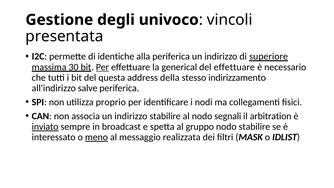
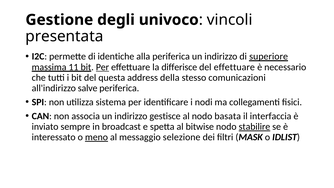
30: 30 -> 11 (74, 67)
generical: generical -> differisce (179, 67)
indirizzamento: indirizzamento -> comunicazioni (237, 78)
proprio: proprio -> sistema (111, 102)
indirizzo stabilire: stabilire -> gestisce (165, 116)
segnali: segnali -> basata (228, 116)
arbitration: arbitration -> interfaccia (271, 116)
inviato underline: present -> none (45, 127)
gruppo: gruppo -> bitwise (200, 127)
stabilire underline: none -> present (254, 127)
realizzata: realizzata -> selezione (182, 137)
